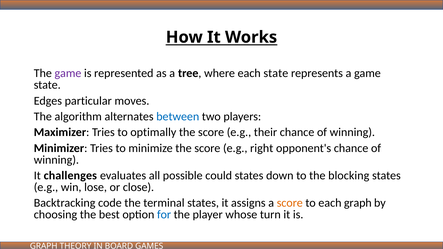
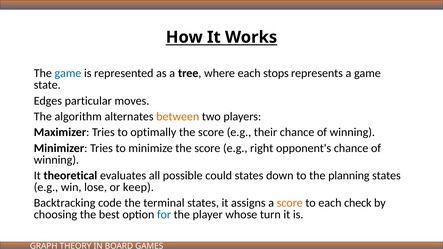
game colour: purple -> blue (68, 73)
each state: state -> stops (276, 73)
between colour: blue -> orange (178, 117)
challenges: challenges -> theoretical (70, 176)
blocking: blocking -> planning (349, 176)
close: close -> keep (138, 187)
each graph: graph -> check (358, 203)
